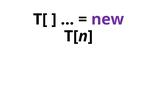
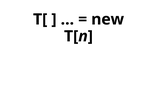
new colour: purple -> black (108, 19)
